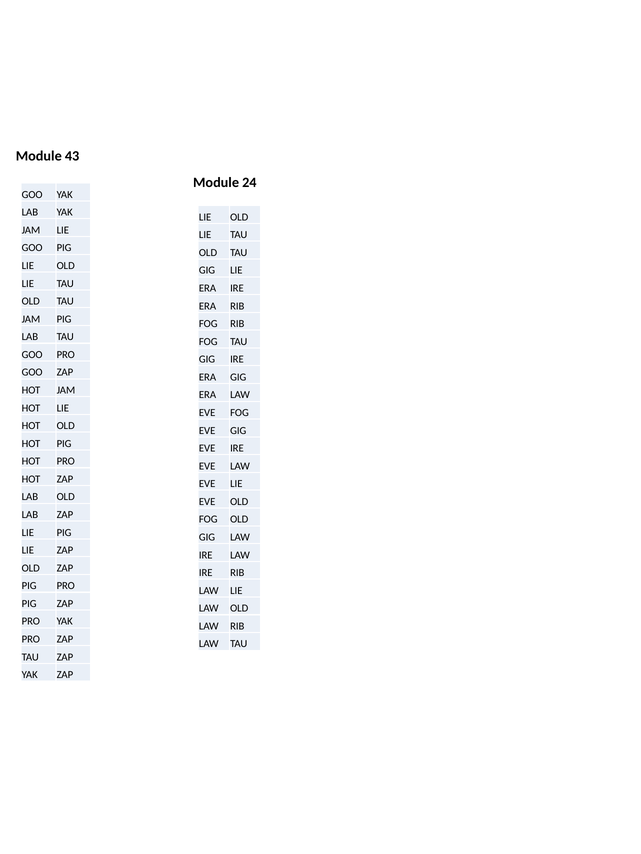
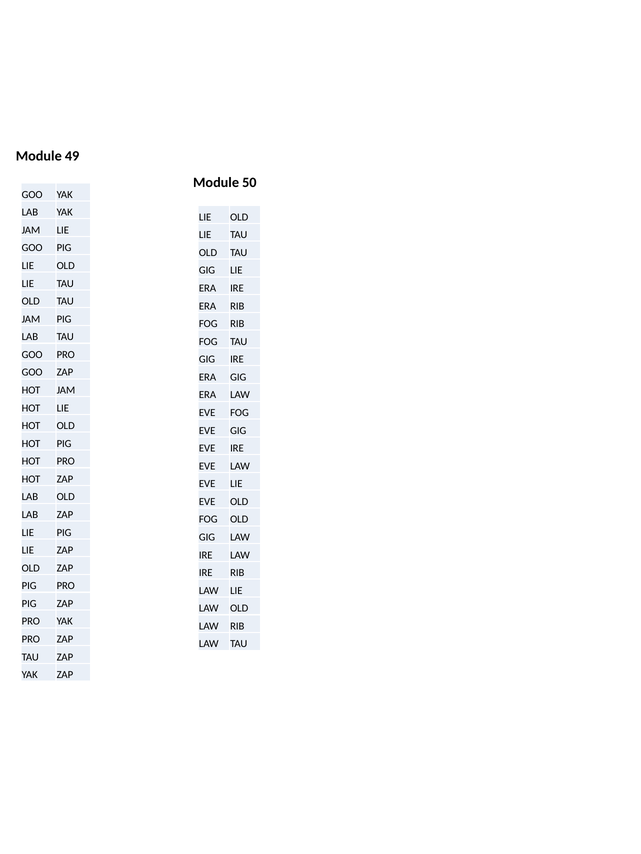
43: 43 -> 49 (72, 156)
24: 24 -> 50 (249, 183)
